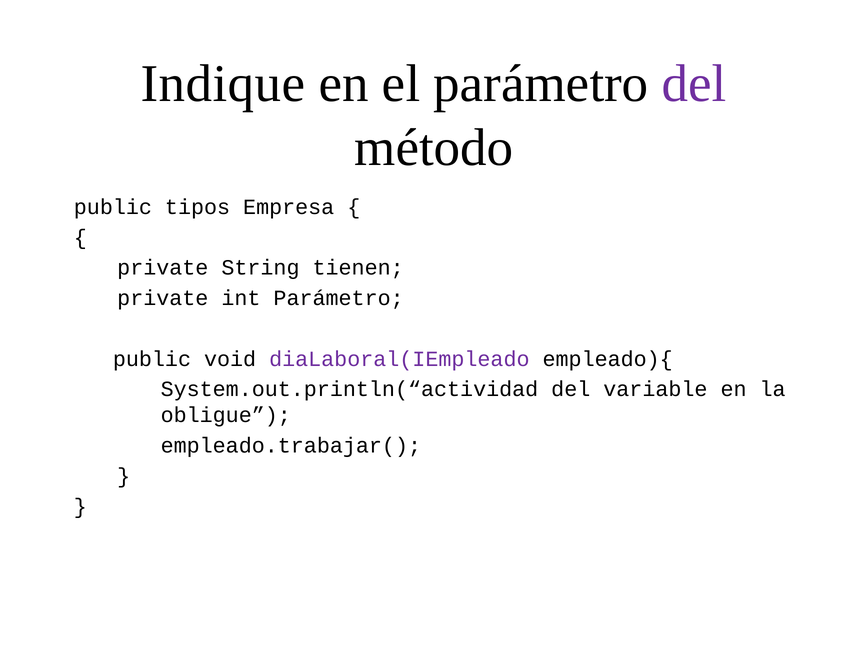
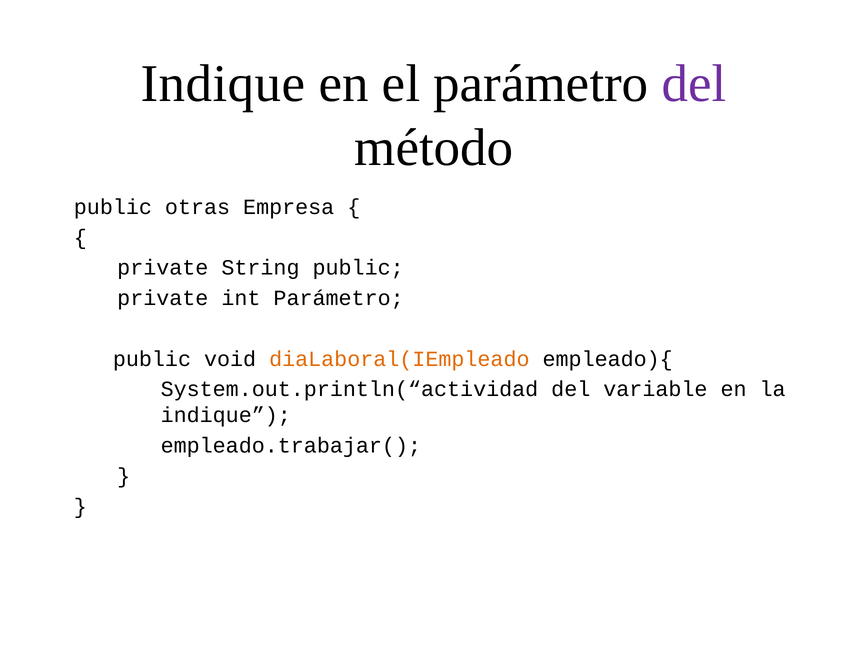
tipos: tipos -> otras (198, 207)
String tienen: tienen -> public (358, 268)
diaLaboral(IEmpleado colour: purple -> orange (399, 359)
obligue: obligue -> indique (226, 415)
